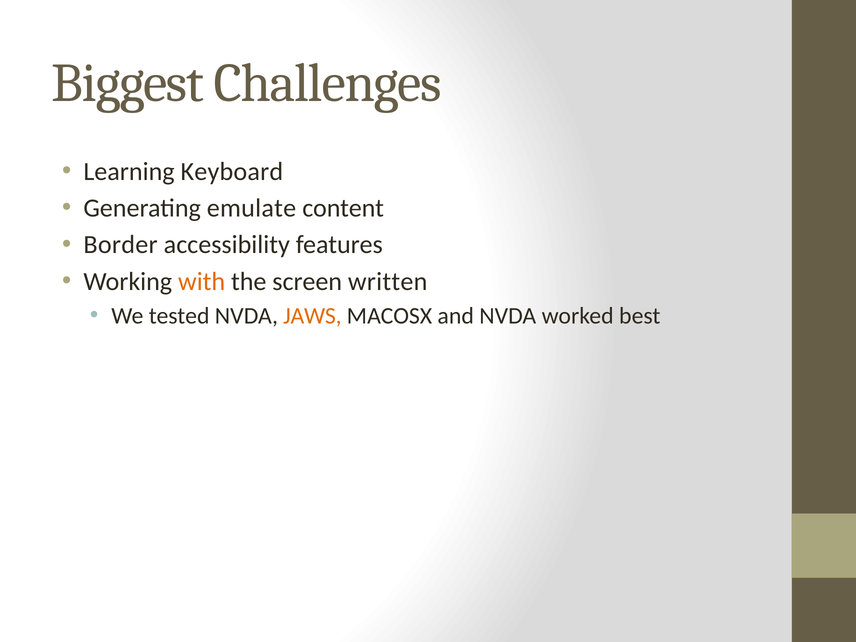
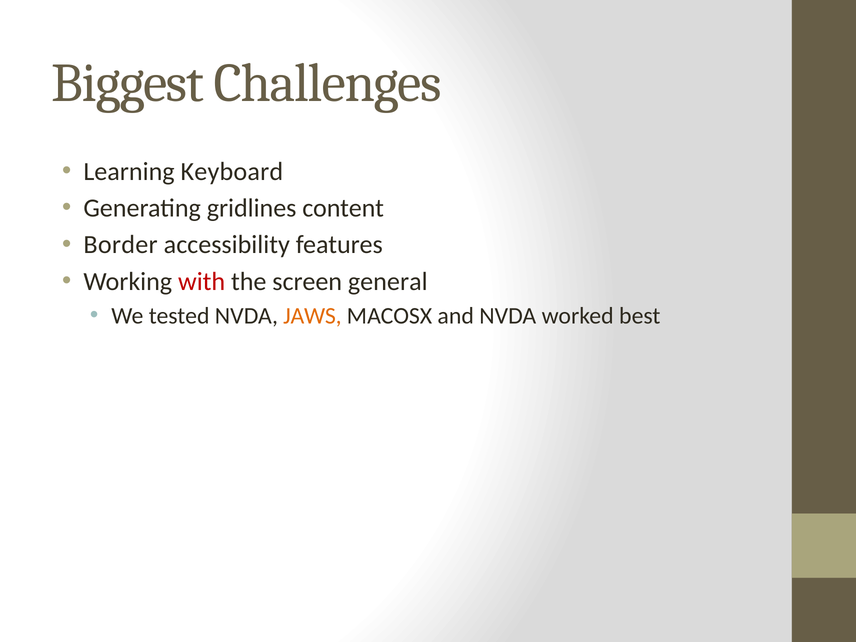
emulate: emulate -> gridlines (252, 208)
with colour: orange -> red (202, 281)
written: written -> general (388, 281)
